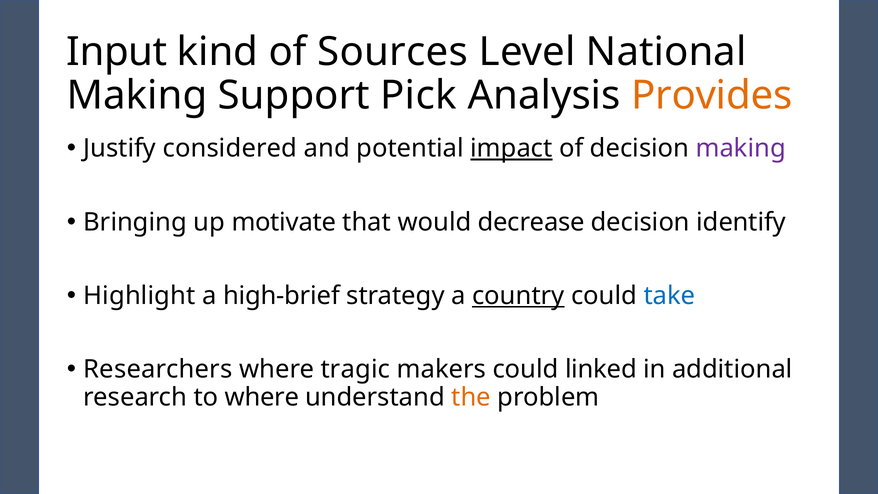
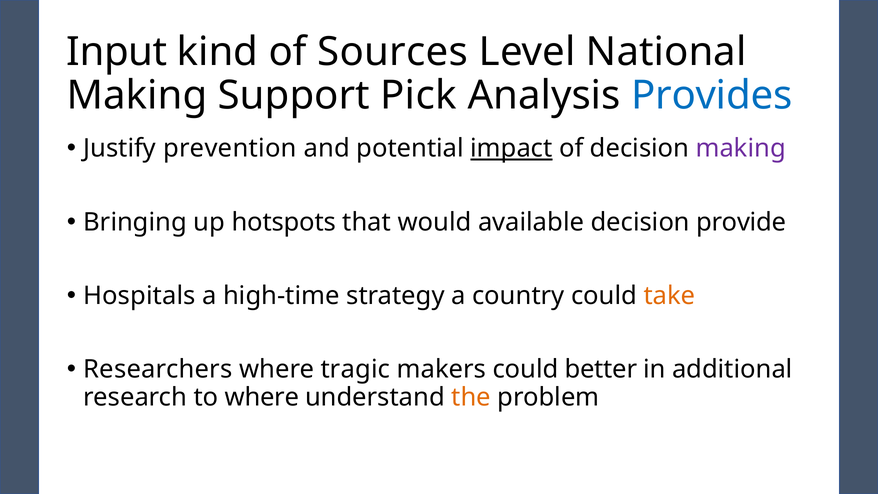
Provides colour: orange -> blue (712, 95)
considered: considered -> prevention (230, 148)
motivate: motivate -> hotspots (284, 222)
decrease: decrease -> available (531, 222)
identify: identify -> provide (741, 222)
Highlight: Highlight -> Hospitals (139, 296)
high-brief: high-brief -> high-time (281, 296)
country underline: present -> none (518, 296)
take colour: blue -> orange (669, 296)
linked: linked -> better (601, 369)
